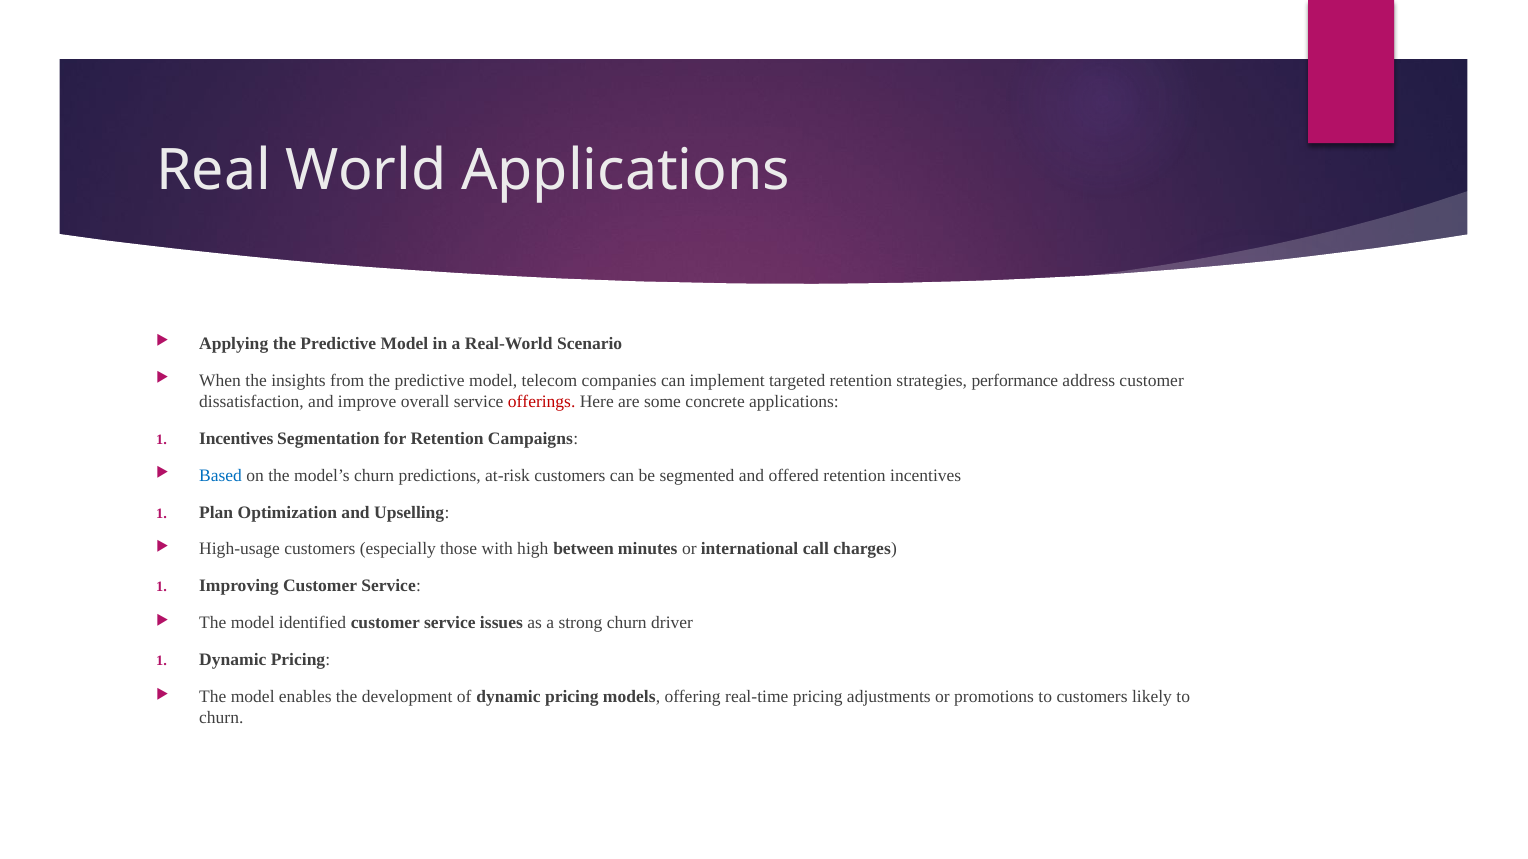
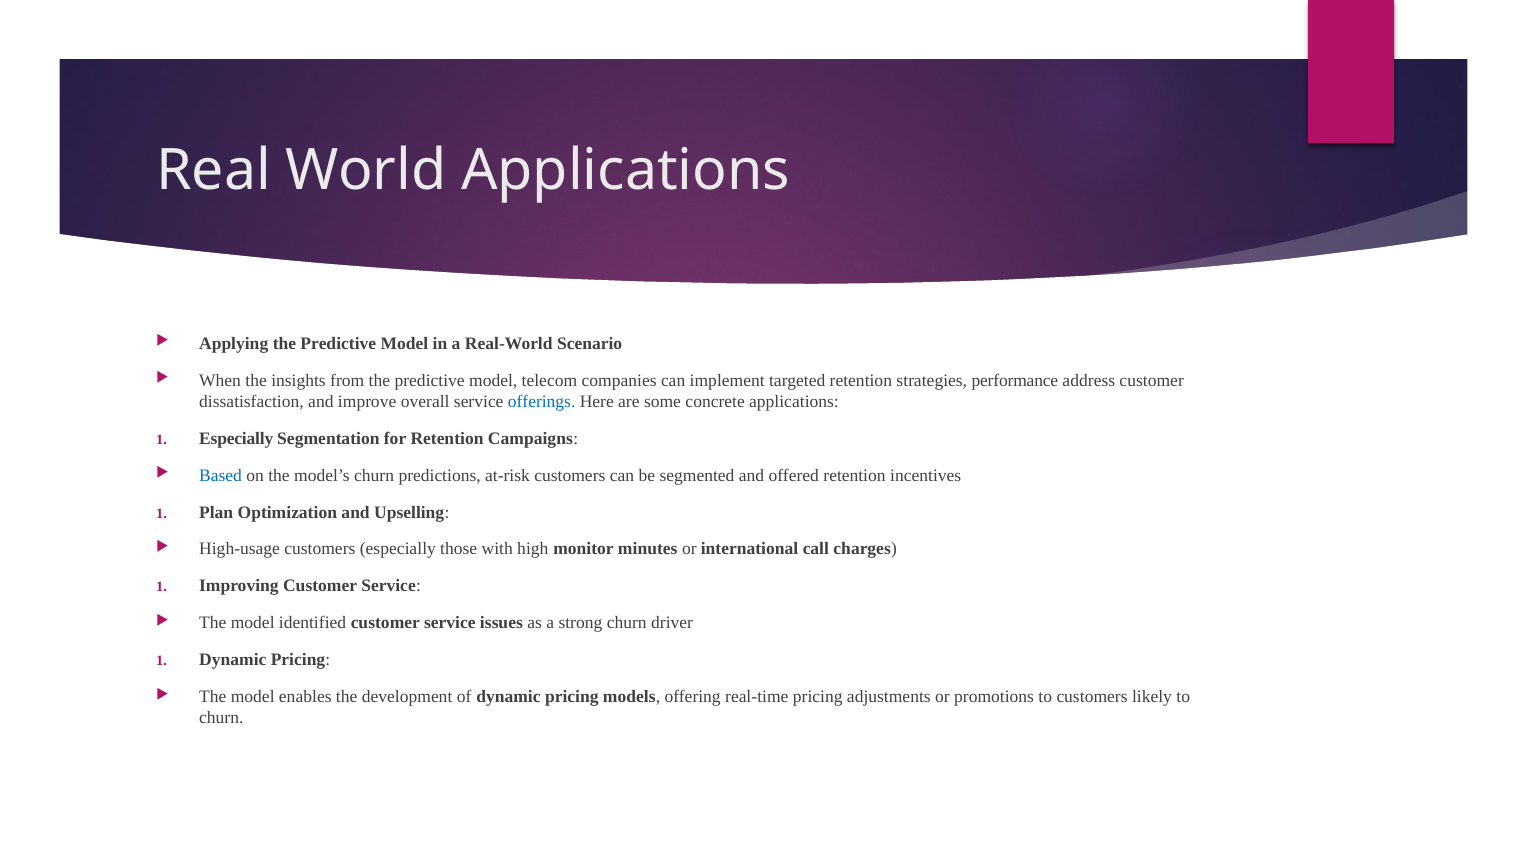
offerings colour: red -> blue (542, 402)
Incentives: Incentives -> Especially (236, 439)
between: between -> monitor (584, 550)
